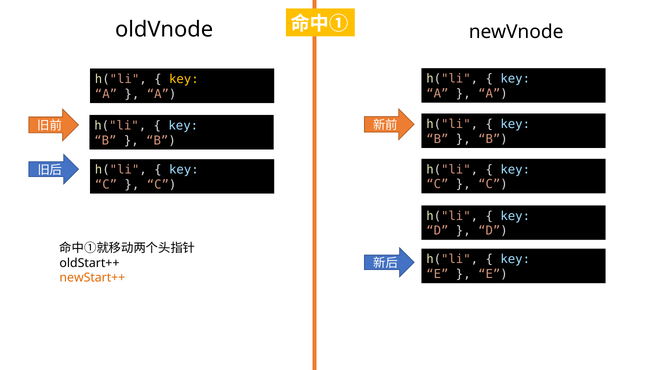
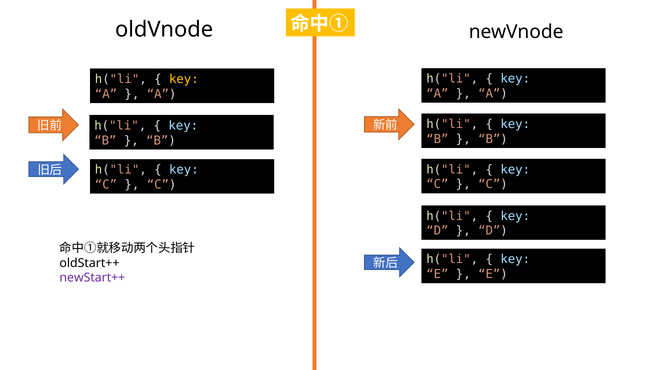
newStart++ colour: orange -> purple (92, 278)
